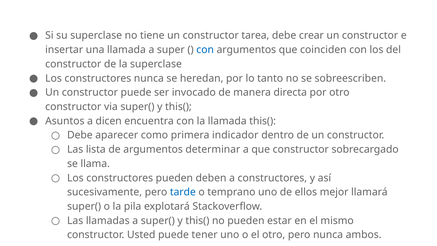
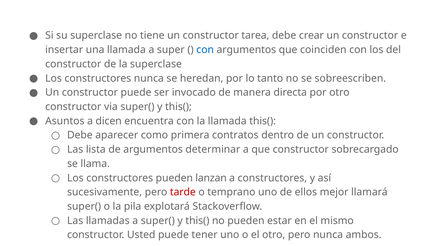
indicador: indicador -> contratos (235, 135)
deben: deben -> lanzan (211, 178)
tarde colour: blue -> red (183, 192)
